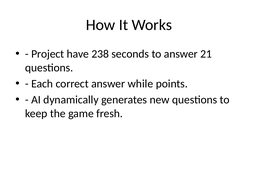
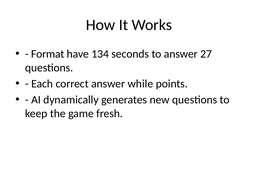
Project: Project -> Format (48, 54)
238: 238 -> 134 (100, 54)
21: 21 -> 27 (206, 54)
